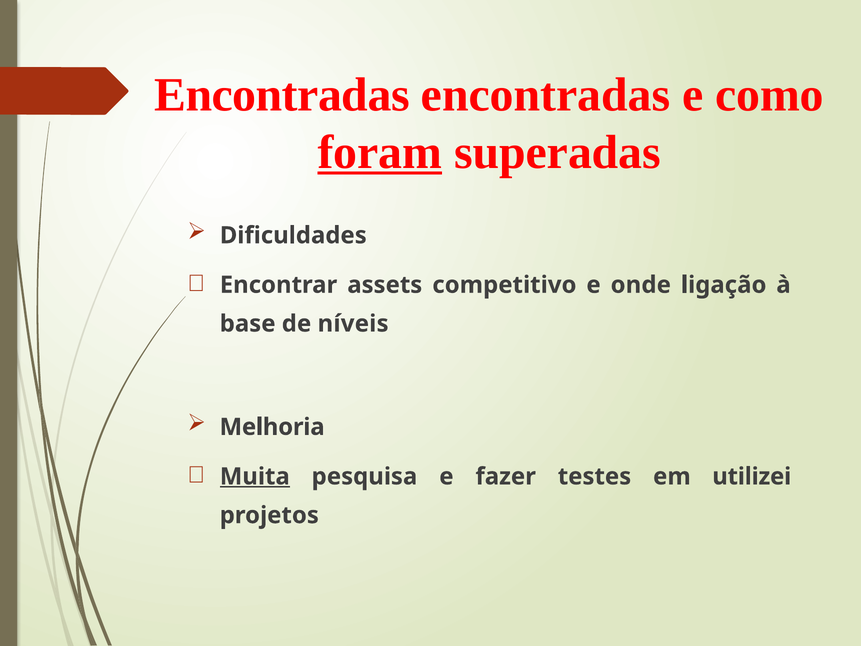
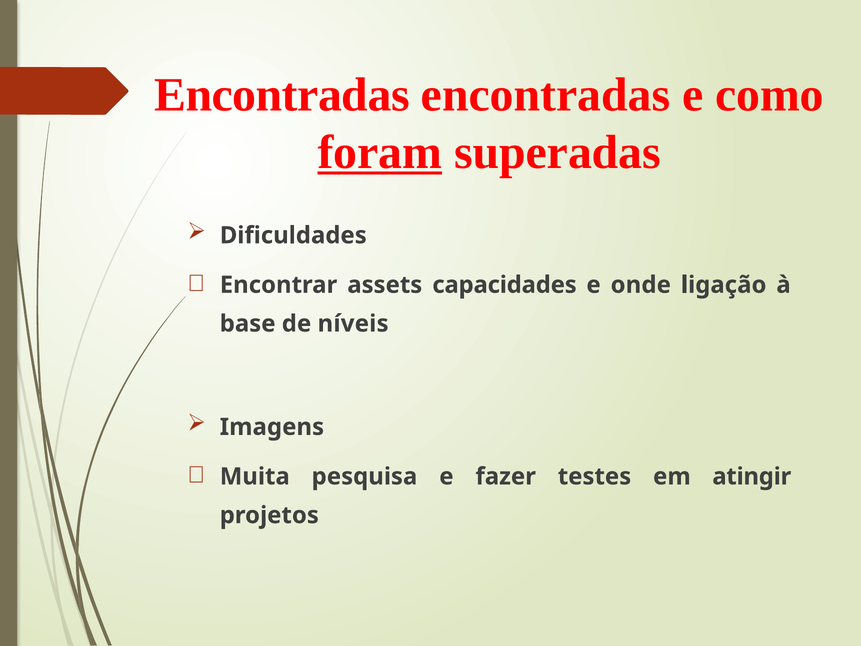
competitivo: competitivo -> capacidades (505, 285)
Melhoria: Melhoria -> Imagens (272, 427)
Muita underline: present -> none (255, 476)
utilizei: utilizei -> atingir (752, 476)
